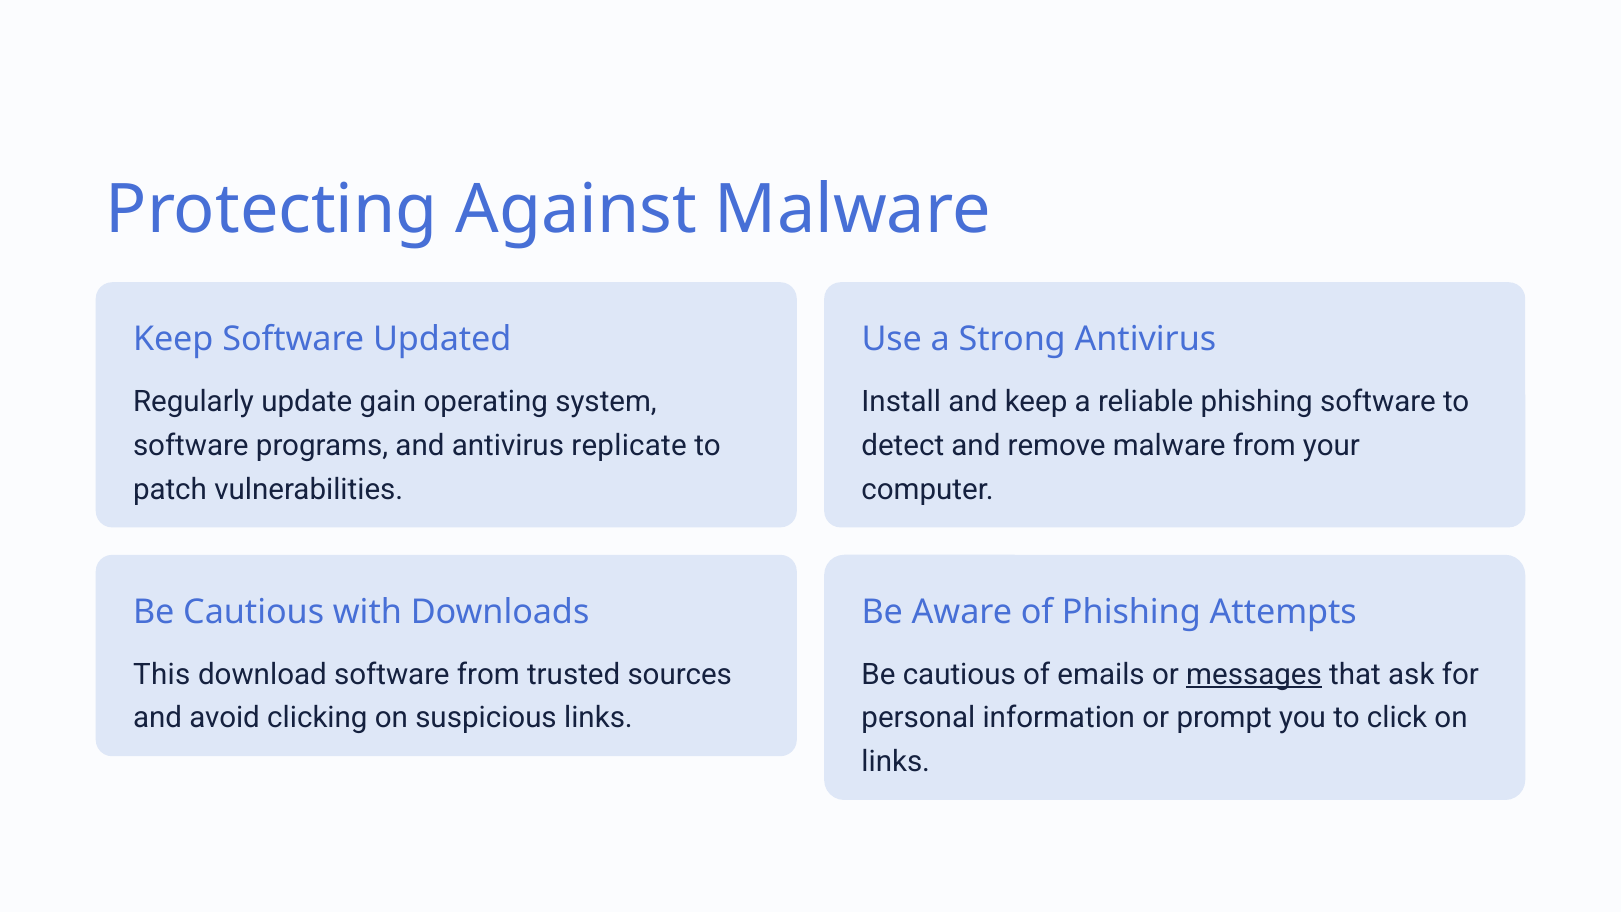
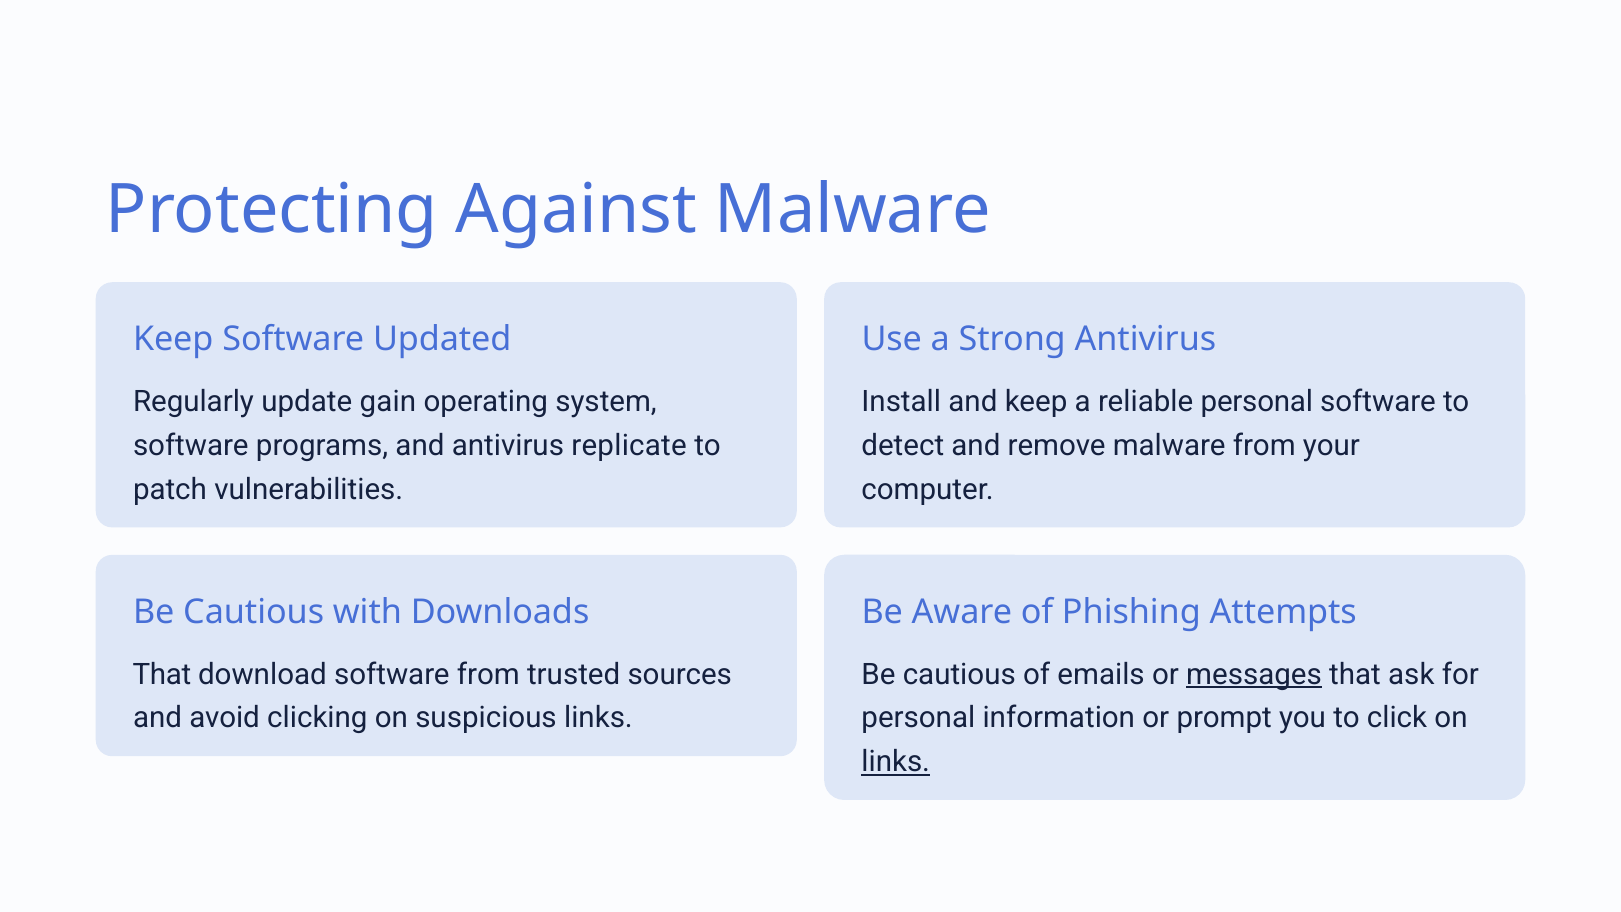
reliable phishing: phishing -> personal (1257, 402)
This: This -> That (162, 674)
links underline: none -> present (896, 762)
